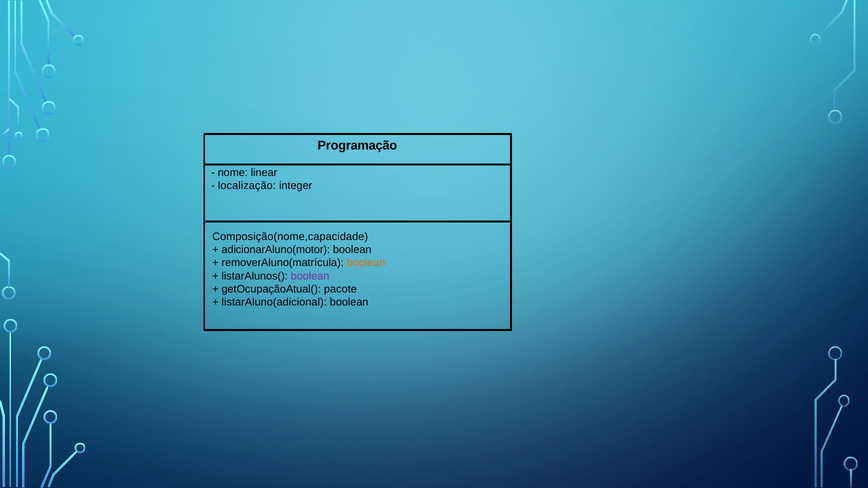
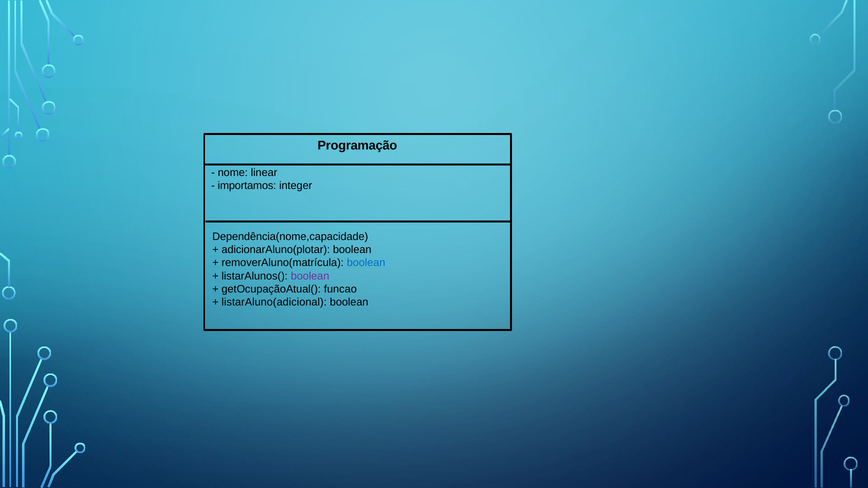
localização: localização -> importamos (247, 186)
Composição(nome,capacidade: Composição(nome,capacidade -> Dependência(nome,capacidade (290, 237)
adicionarAluno(motor: adicionarAluno(motor -> adicionarAluno(plotar (276, 250)
boolean colour: orange -> blue (366, 263)
pacote: pacote -> funcao (340, 289)
